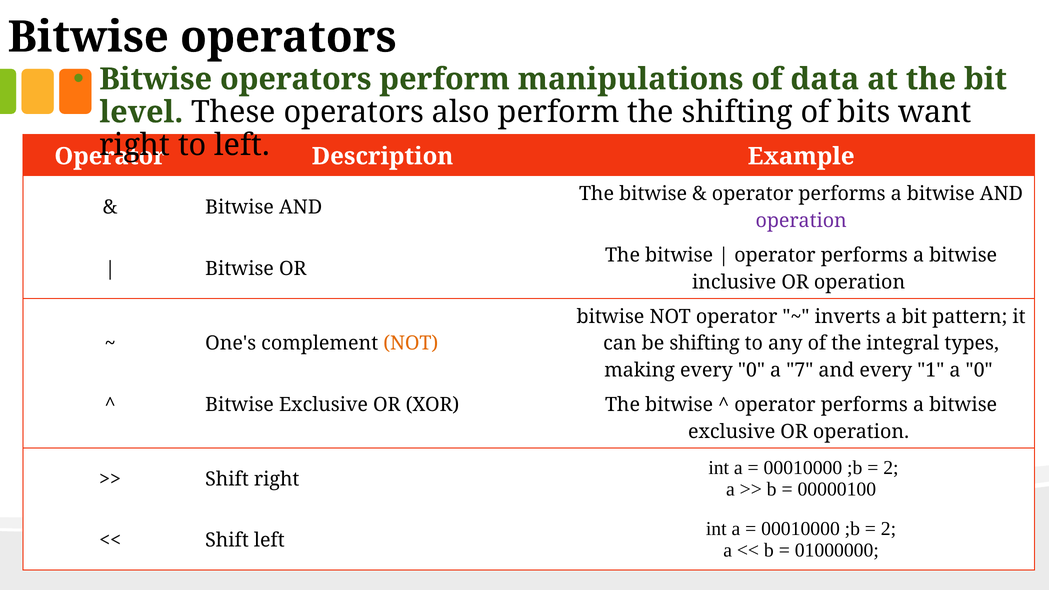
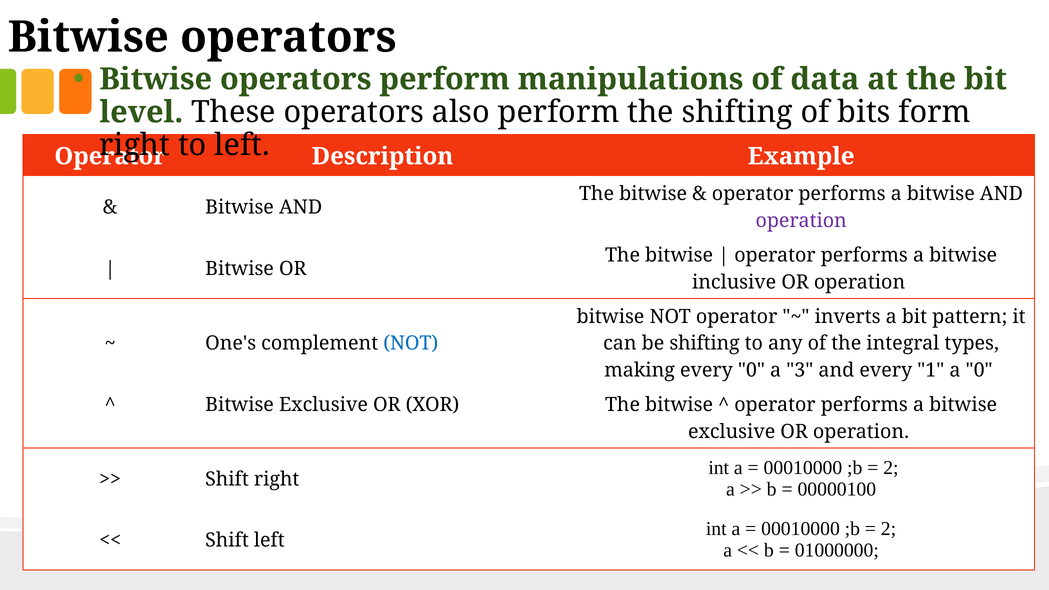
want: want -> form (935, 112)
NOT colour: orange -> blue (411, 344)
7: 7 -> 3 (800, 370)
